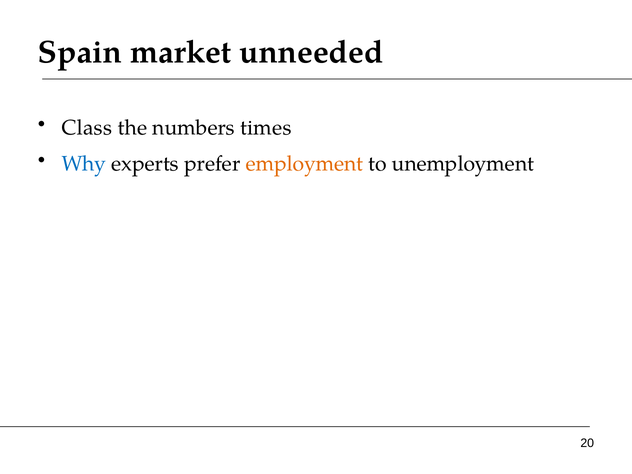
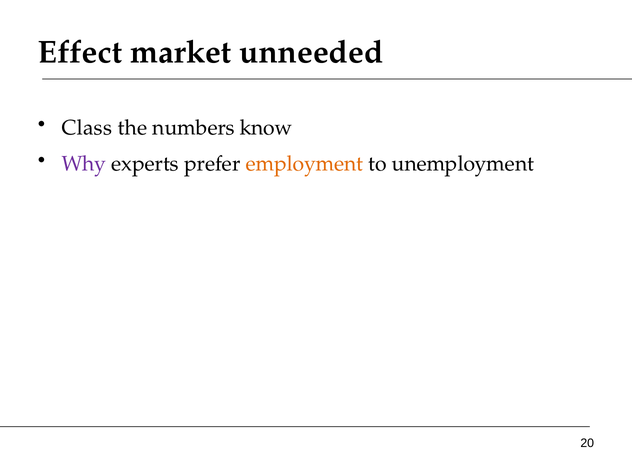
Spain: Spain -> Effect (80, 52)
times: times -> know (266, 128)
Why colour: blue -> purple (84, 164)
